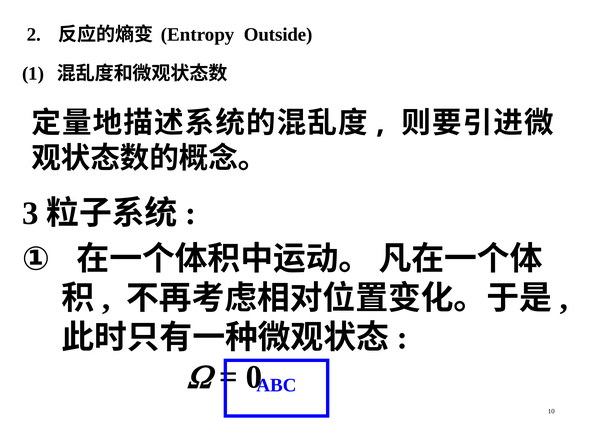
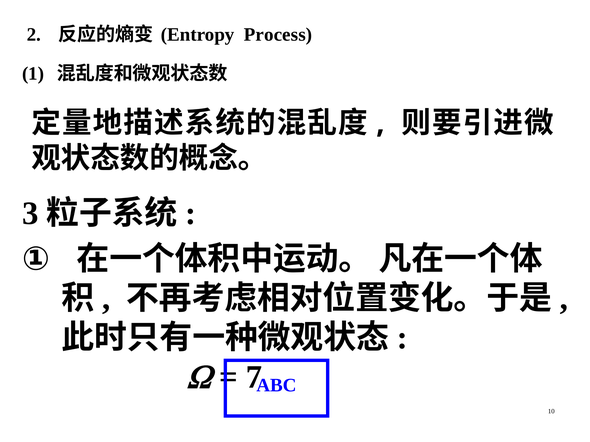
Outside: Outside -> Process (278, 35)
0: 0 -> 7 (254, 377)
